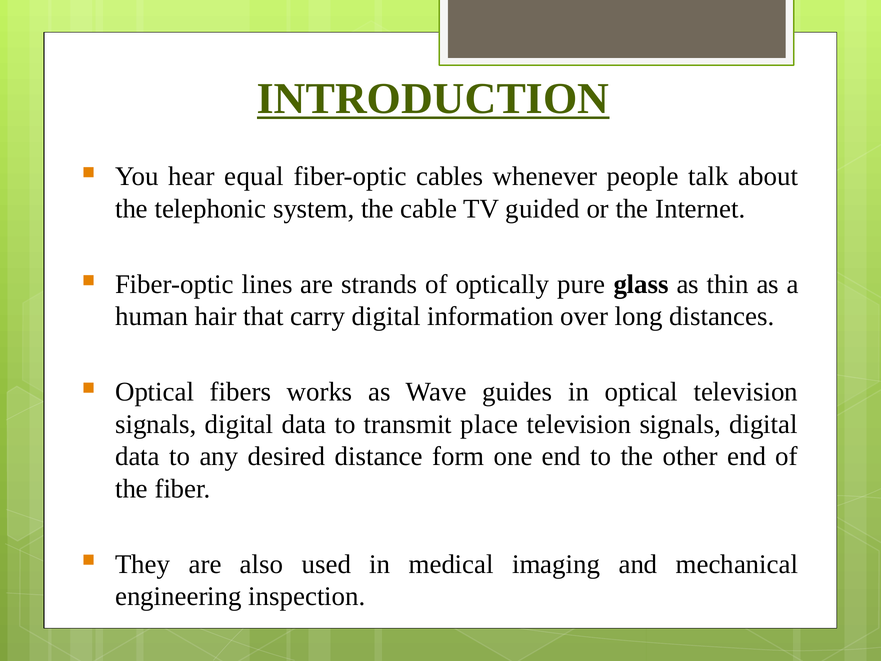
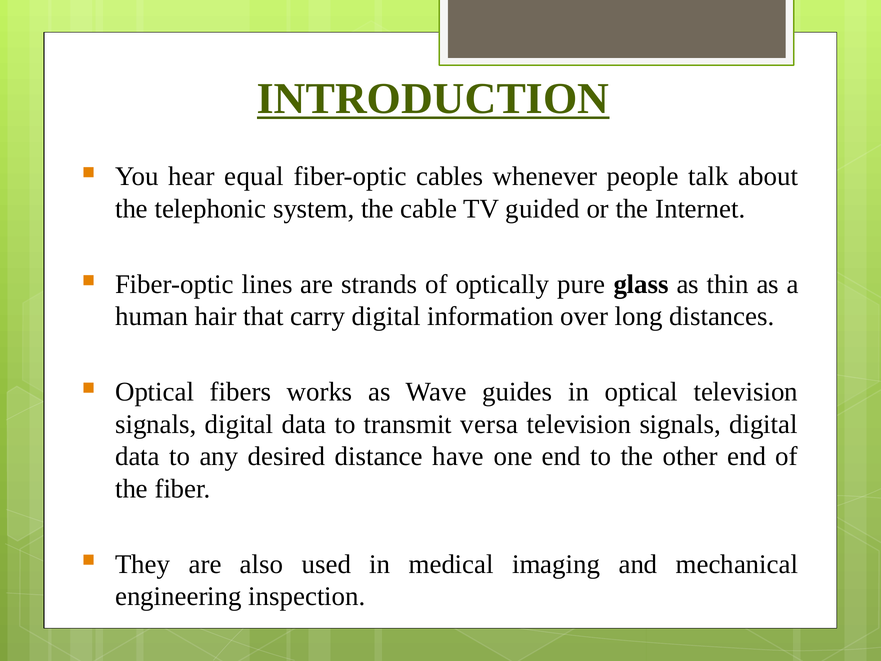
place: place -> versa (489, 424)
form: form -> have (458, 456)
